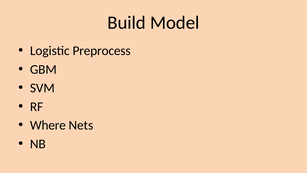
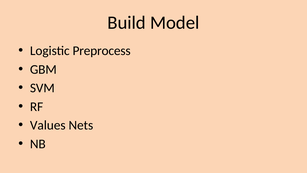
Where: Where -> Values (48, 125)
